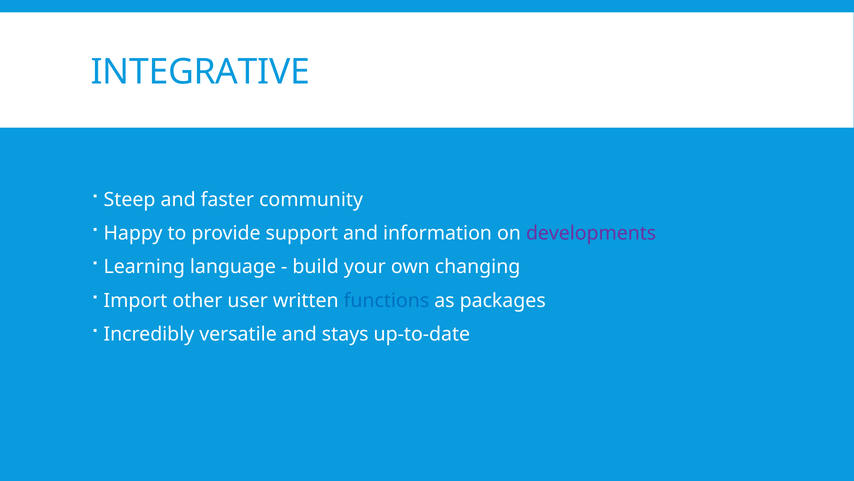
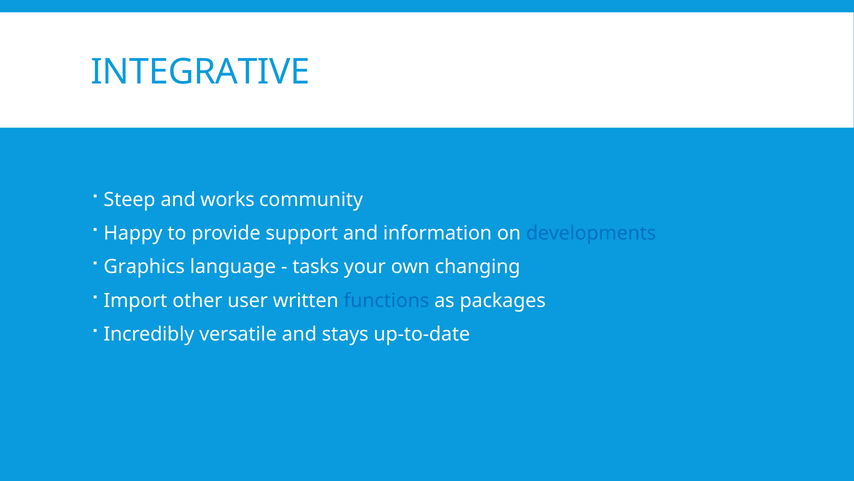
faster: faster -> works (227, 199)
developments colour: purple -> blue (591, 233)
Learning: Learning -> Graphics (144, 267)
build: build -> tasks (316, 267)
